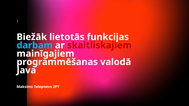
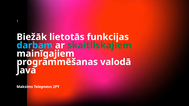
skaitliskajiem colour: red -> green (99, 45)
